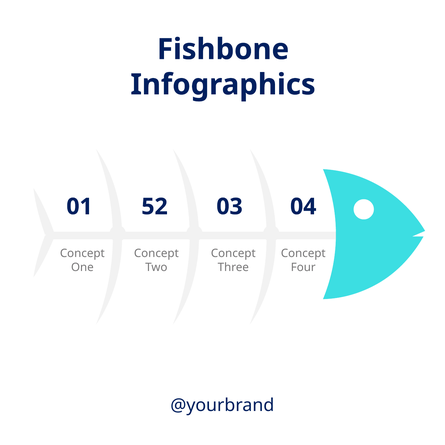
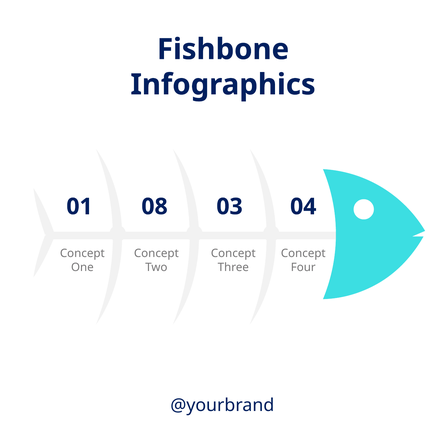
52: 52 -> 08 (155, 207)
